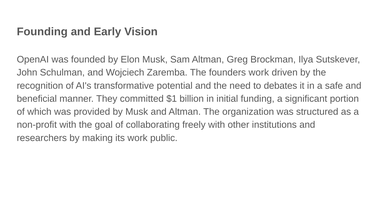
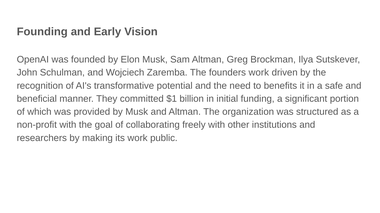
debates: debates -> benefits (280, 86)
